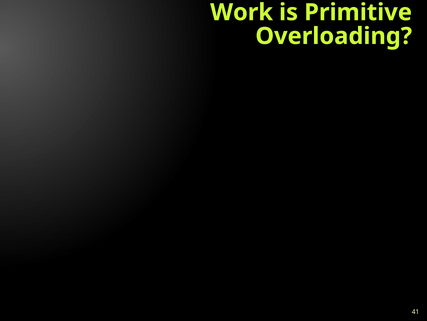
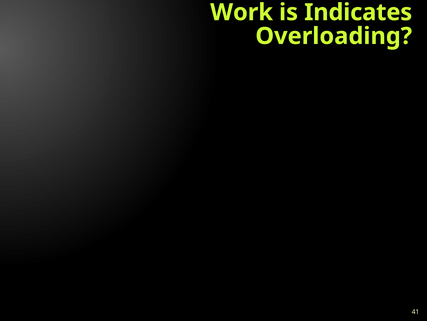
Primitive: Primitive -> Indicates (358, 12)
